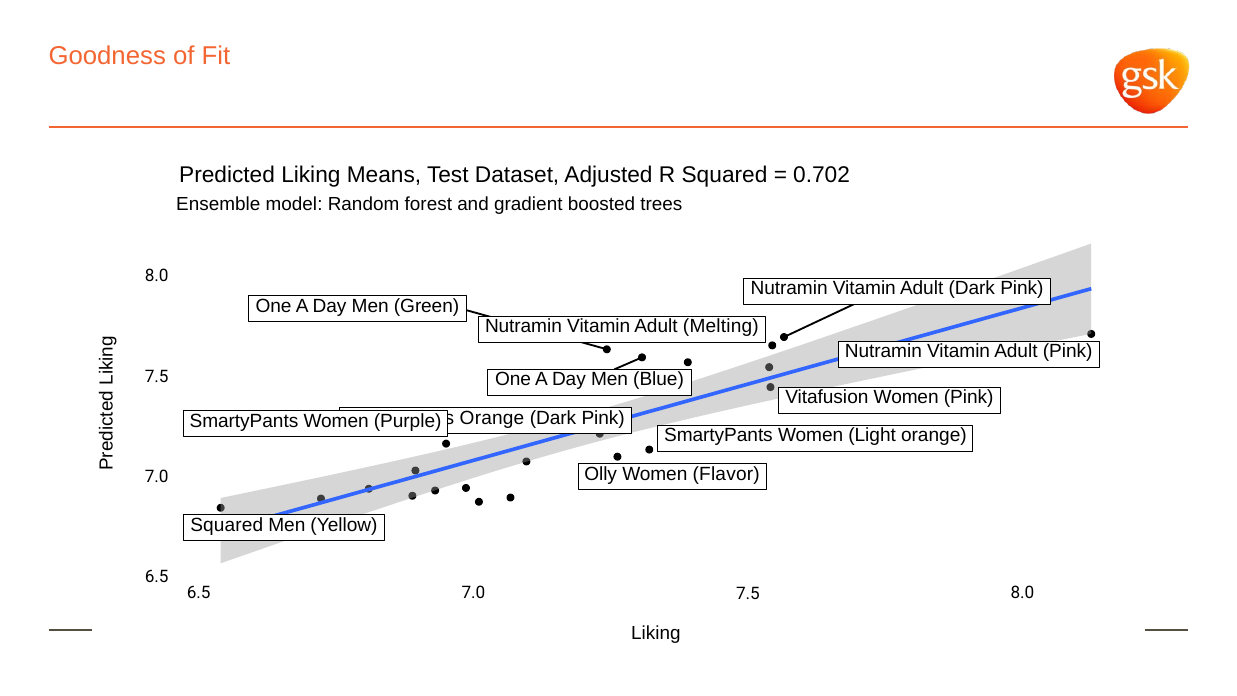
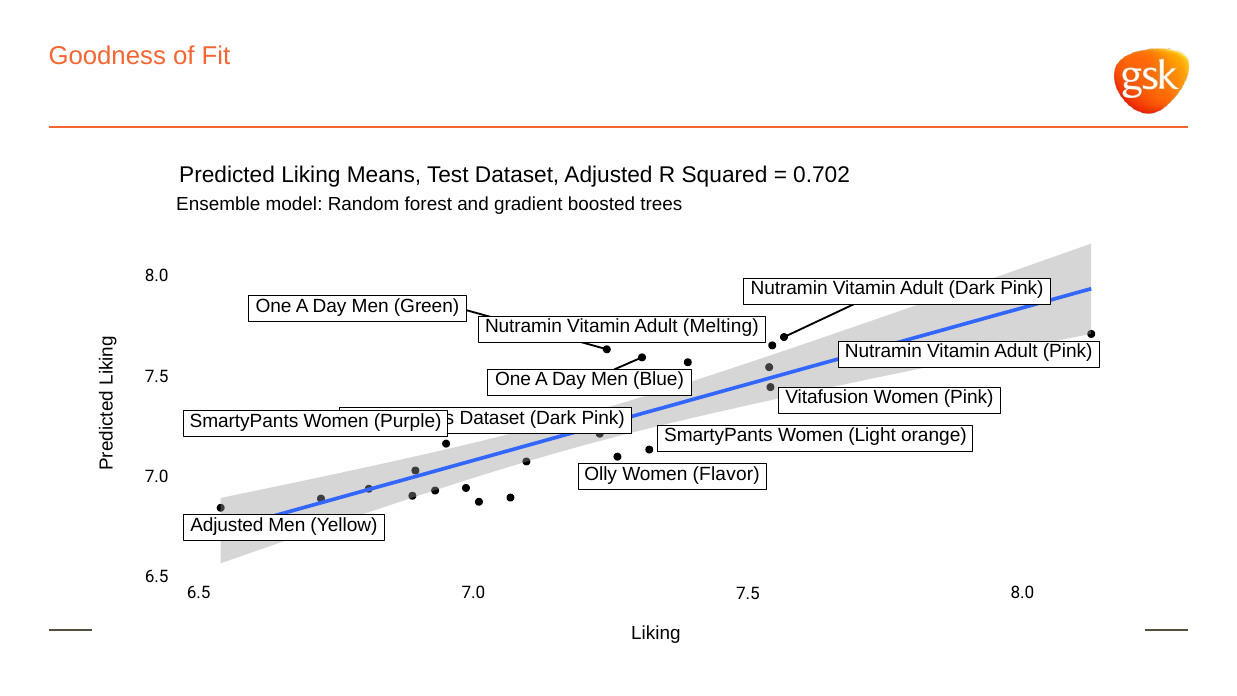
Orange: Orange -> Dataset (492, 418)
Squared: Squared -> Adjusted (227, 525)
